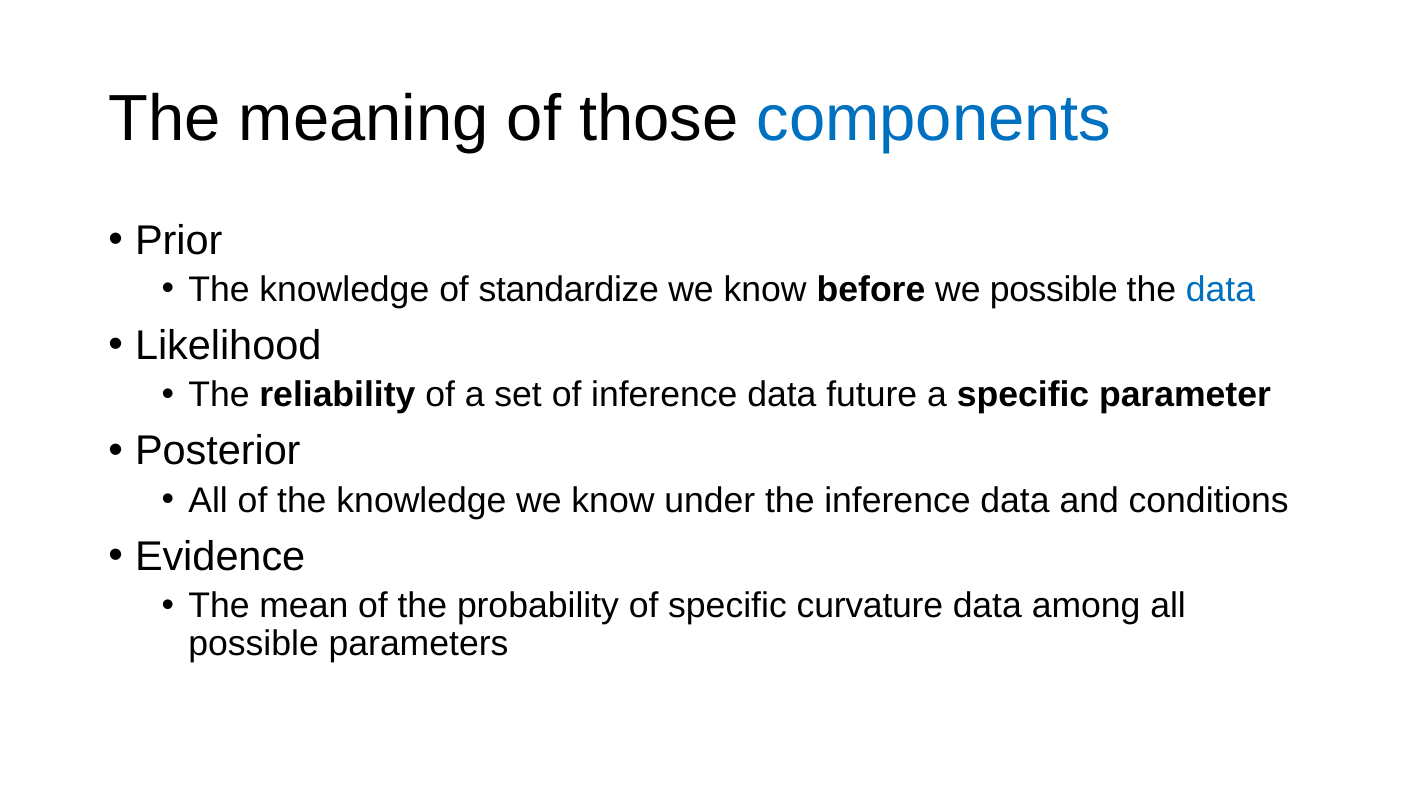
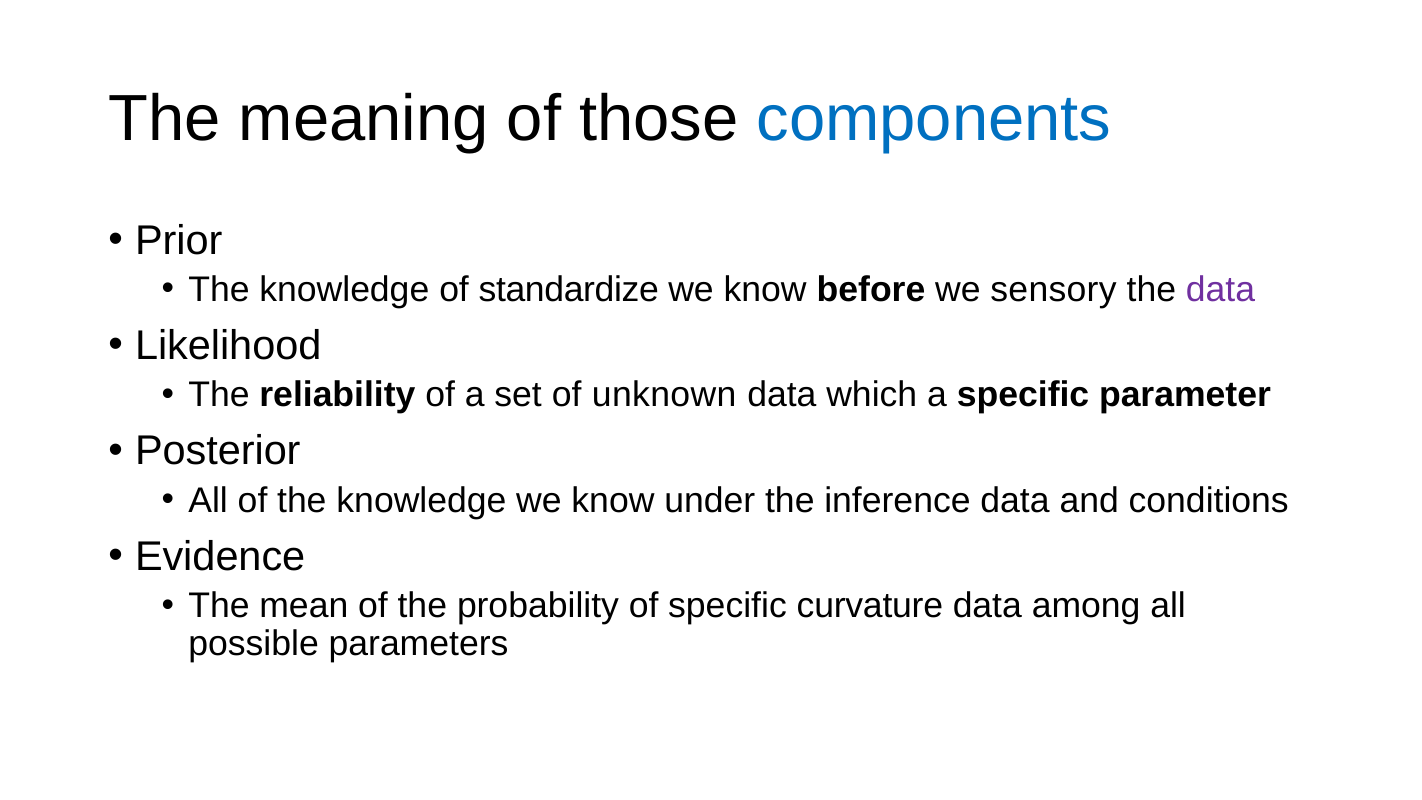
we possible: possible -> sensory (1054, 289)
data colour: blue -> purple (1221, 289)
of inference: inference -> unknown (664, 395)
future: future -> which (872, 395)
